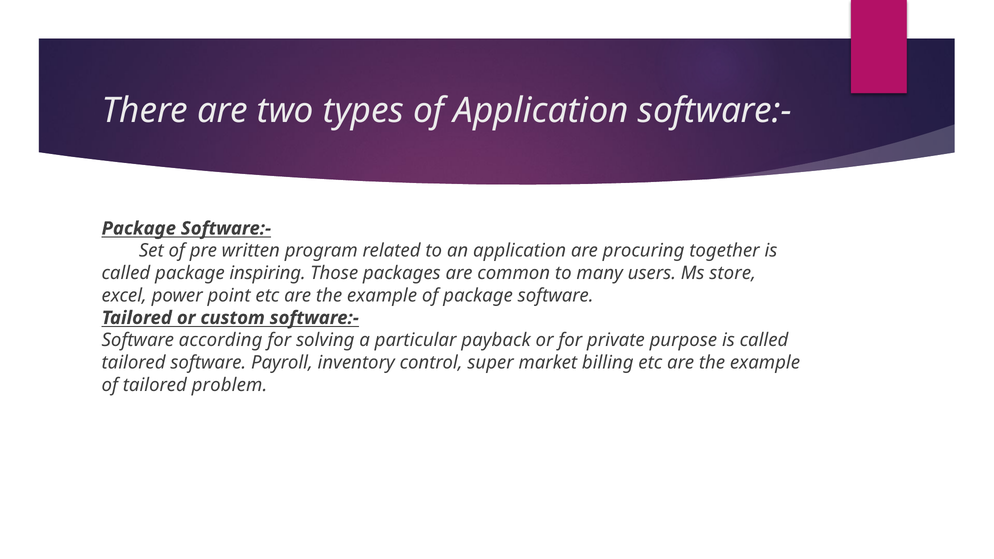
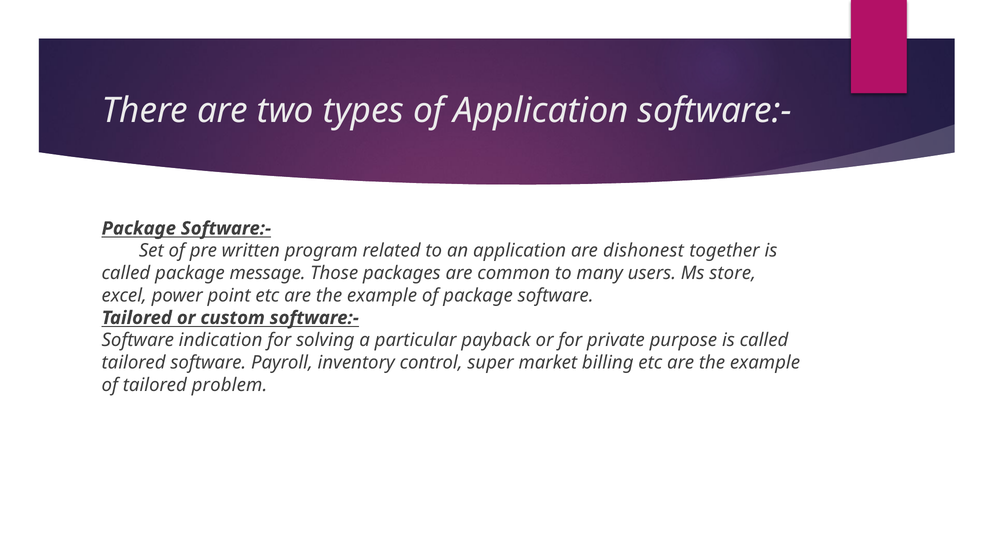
procuring: procuring -> dishonest (643, 251)
inspiring: inspiring -> message (268, 273)
according: according -> indication (221, 340)
